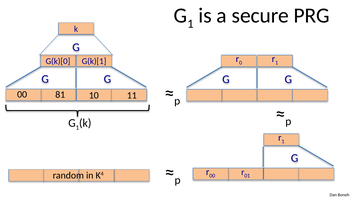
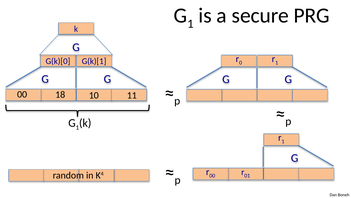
81: 81 -> 18 (60, 94)
